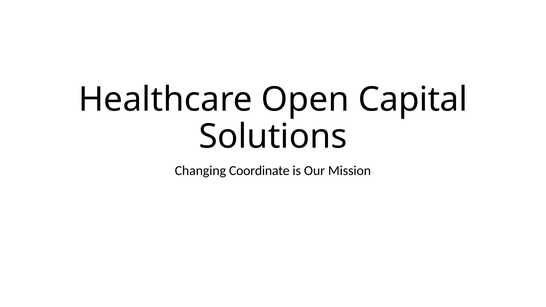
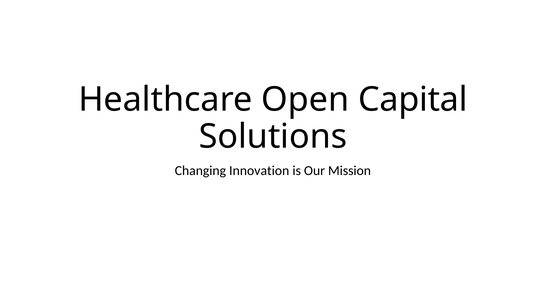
Coordinate: Coordinate -> Innovation (259, 171)
